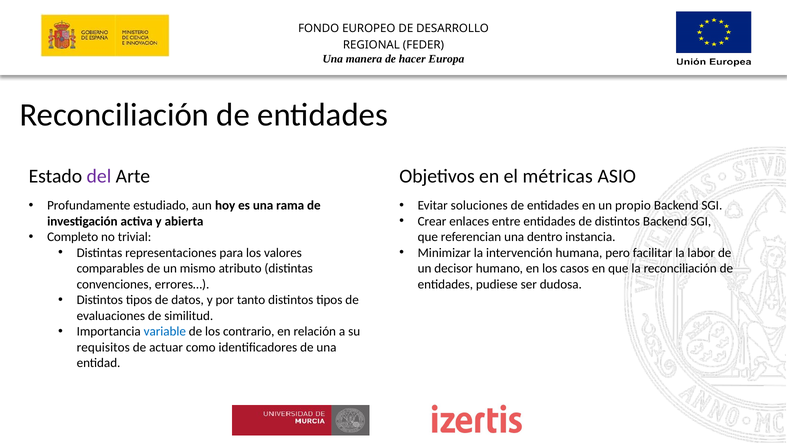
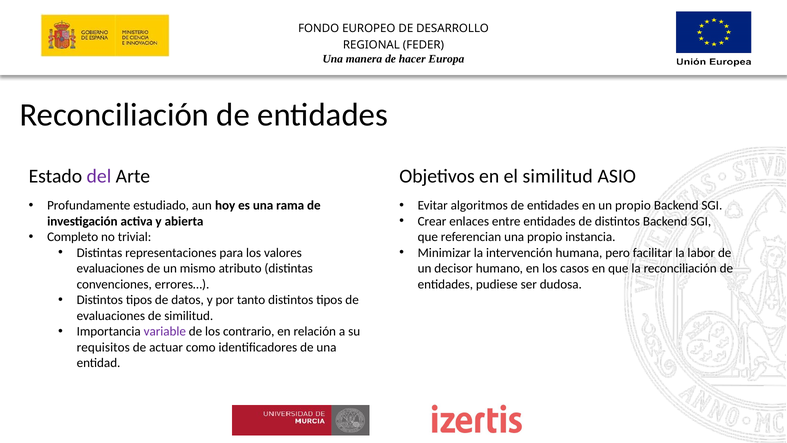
el métricas: métricas -> similitud (558, 176)
soluciones: soluciones -> algoritmos (479, 205)
una dentro: dentro -> propio (545, 237)
comparables: comparables -> evaluaciones (110, 268)
variable colour: blue -> purple (165, 331)
